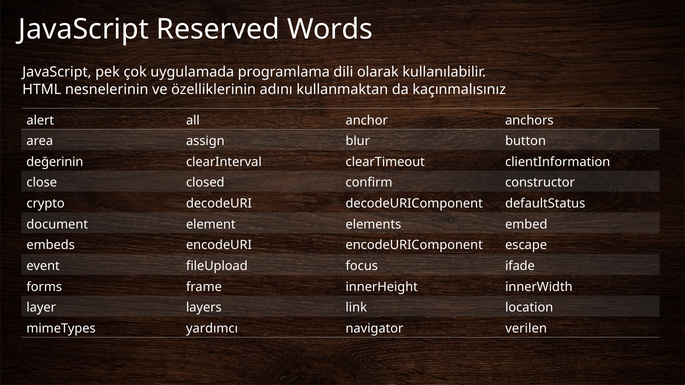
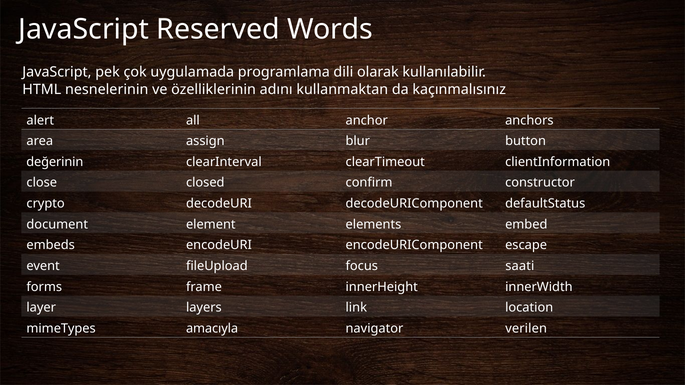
ifade: ifade -> saati (520, 266)
yardımcı: yardımcı -> amacıyla (212, 329)
